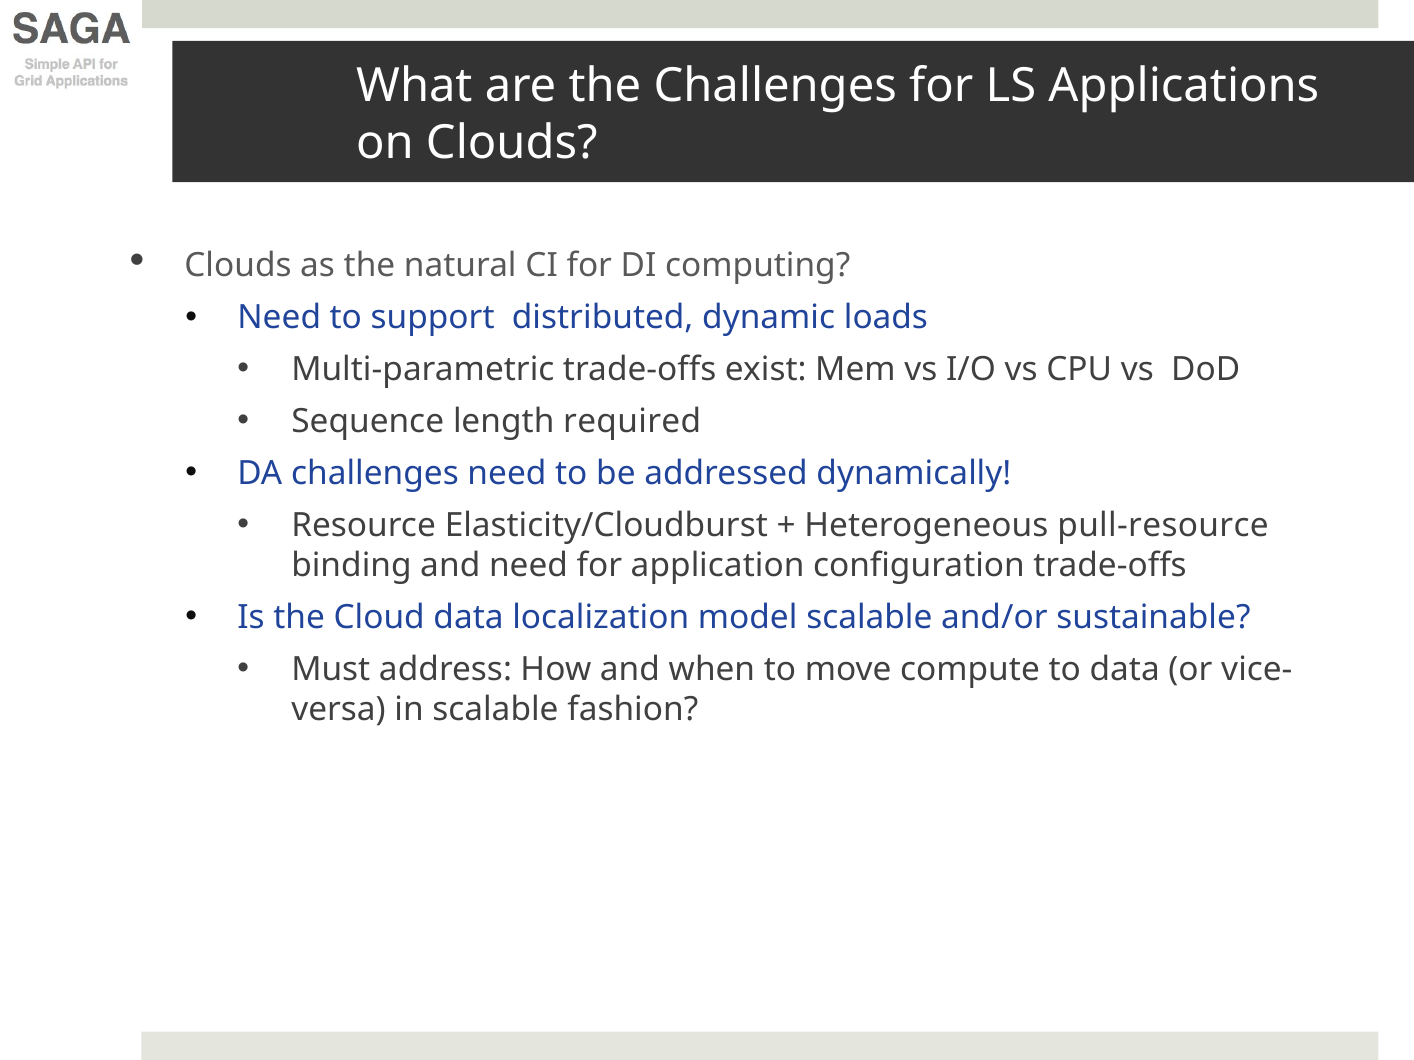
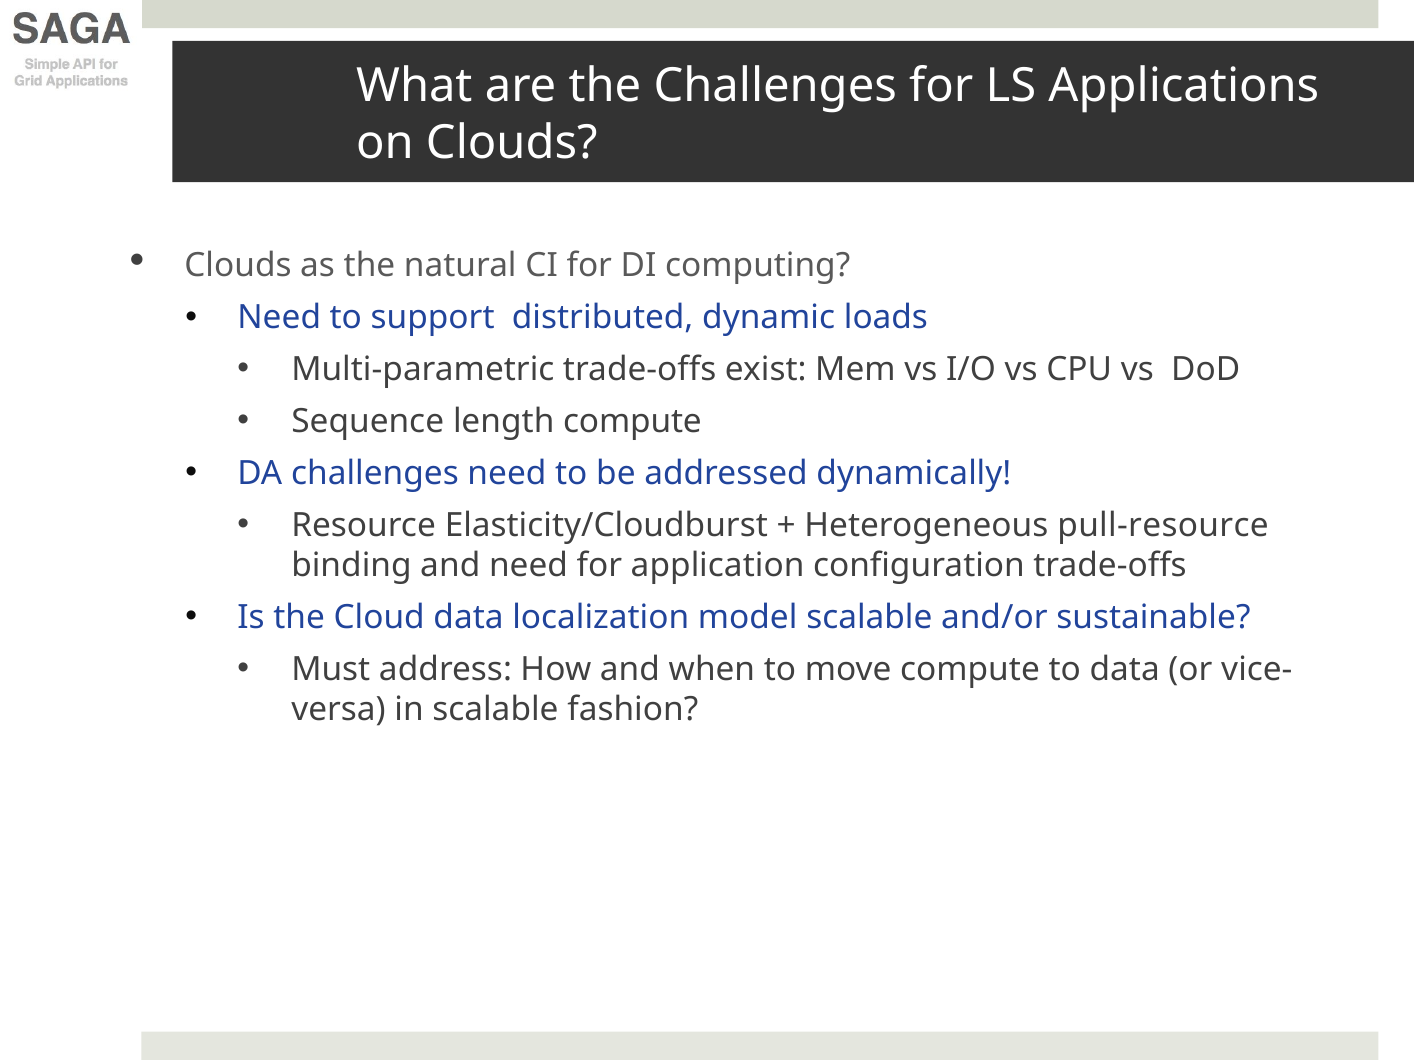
length required: required -> compute (632, 422)
